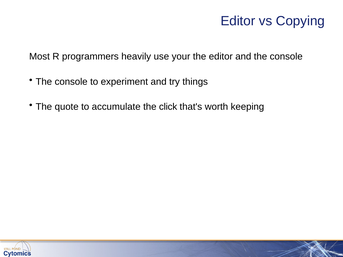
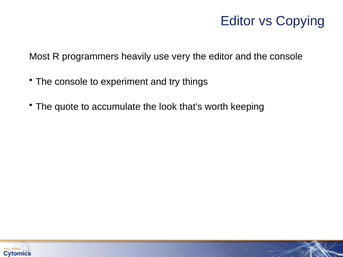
your: your -> very (181, 57)
click: click -> look (168, 107)
